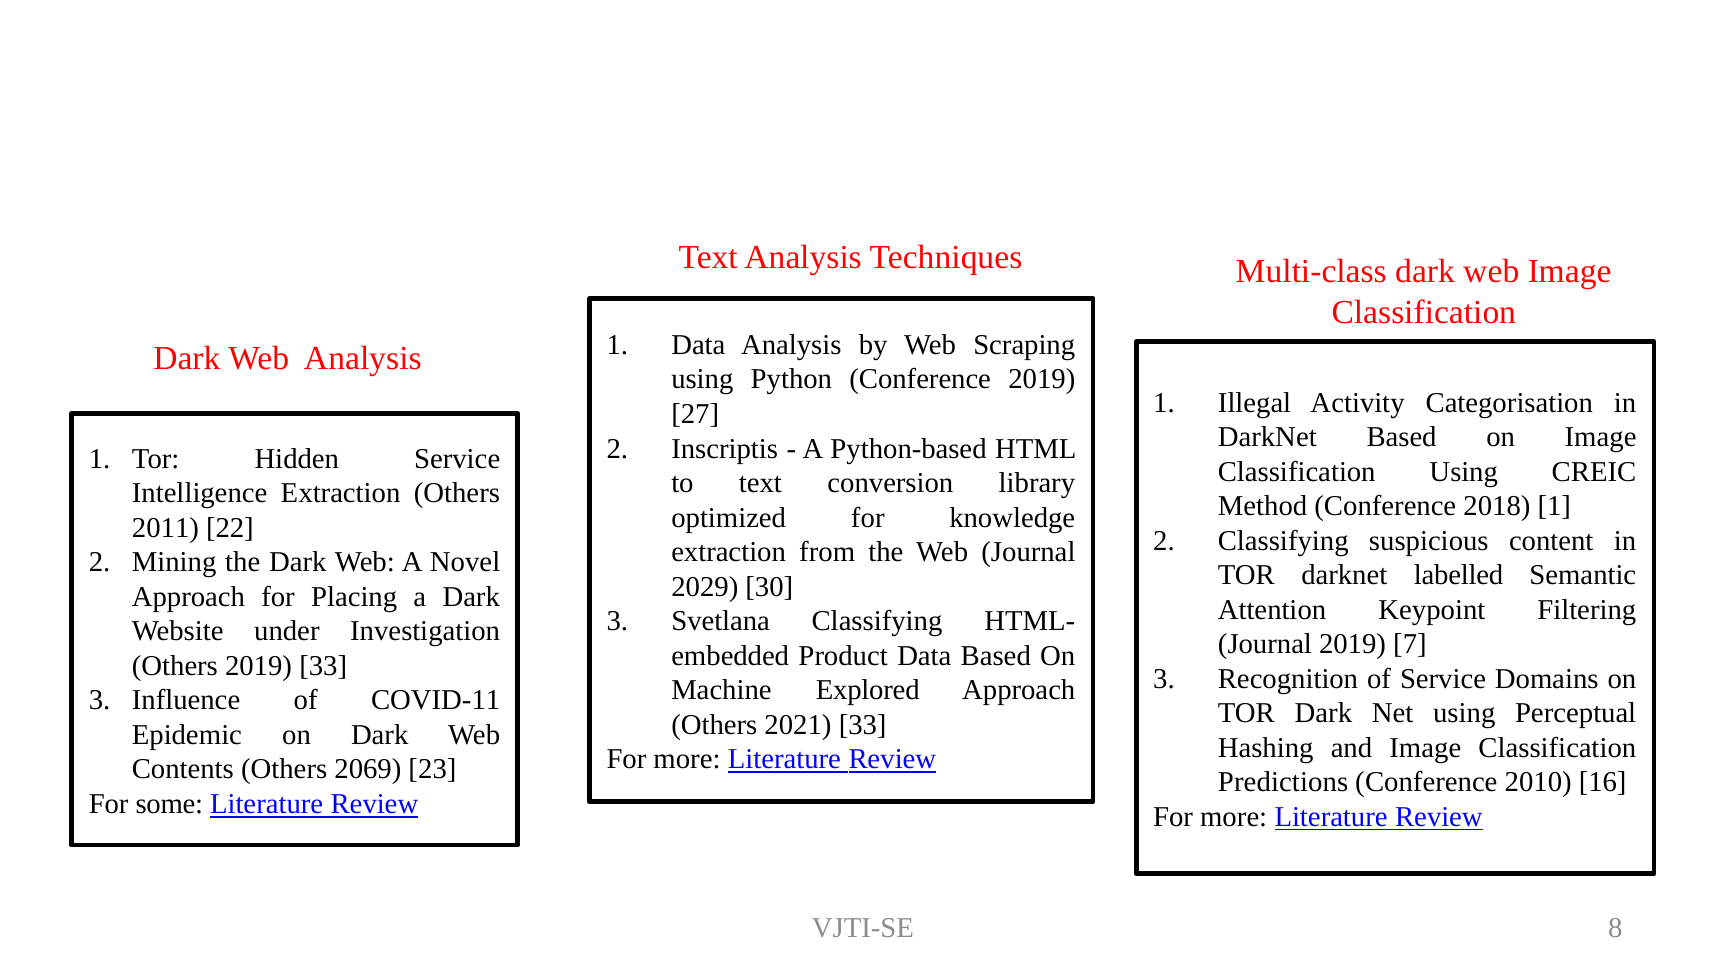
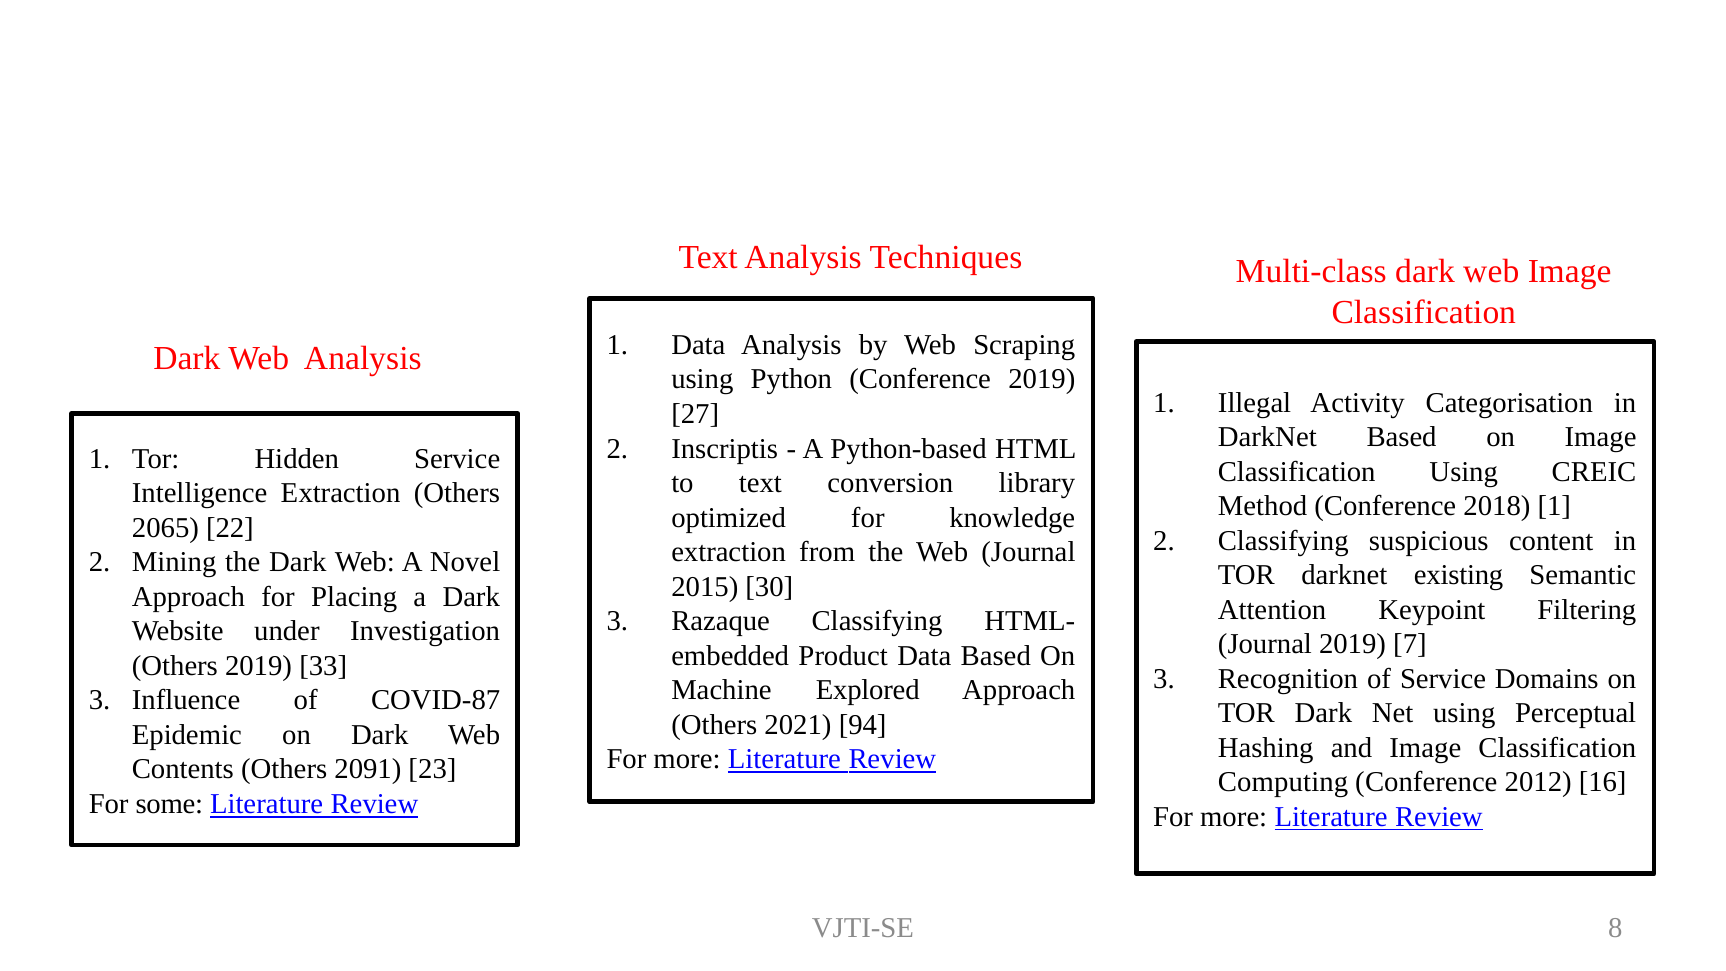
2011: 2011 -> 2065 (165, 528)
labelled: labelled -> existing (1459, 575)
2029: 2029 -> 2015 (705, 587)
Svetlana: Svetlana -> Razaque (721, 621)
COVID-11: COVID-11 -> COVID-87 (436, 700)
2021 33: 33 -> 94 (863, 725)
2069: 2069 -> 2091 (368, 769)
Predictions: Predictions -> Computing (1283, 782)
2010: 2010 -> 2012 (1538, 782)
